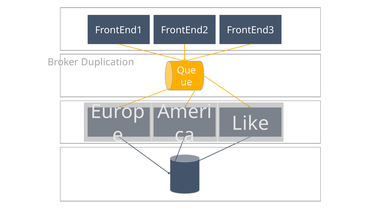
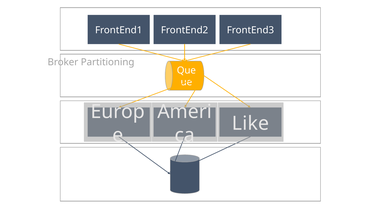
Duplication: Duplication -> Partitioning (108, 62)
